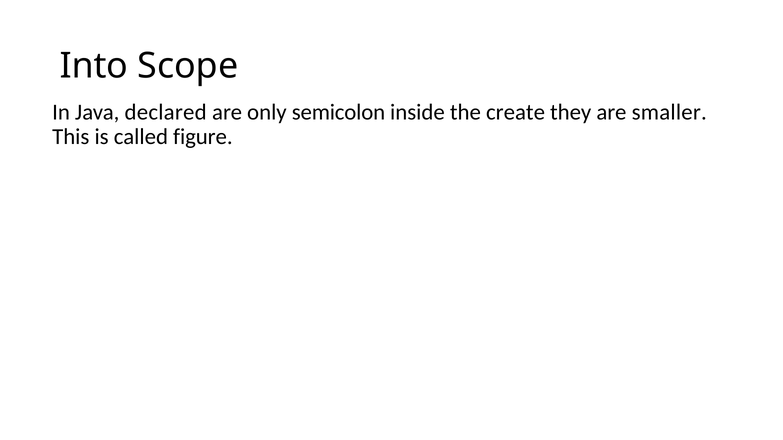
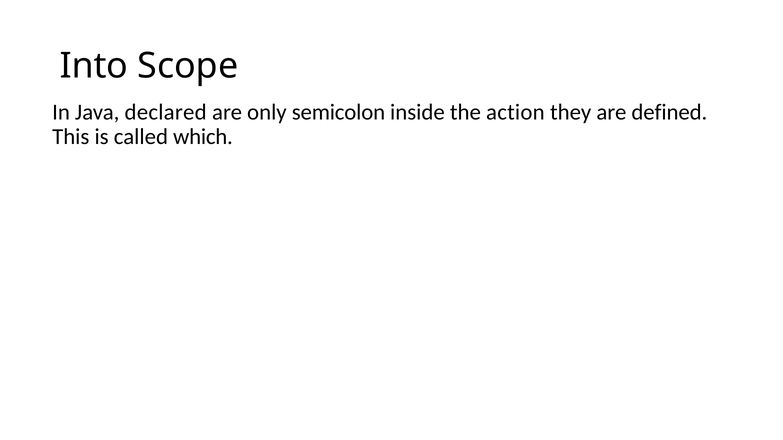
create: create -> action (515, 112)
smaller: smaller -> defined (669, 112)
figure: figure -> which (203, 137)
